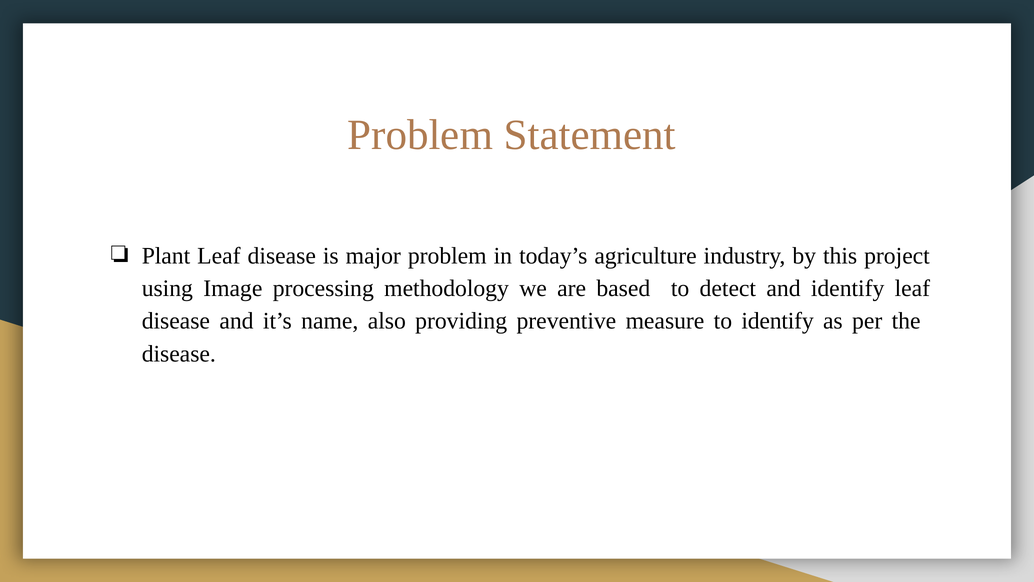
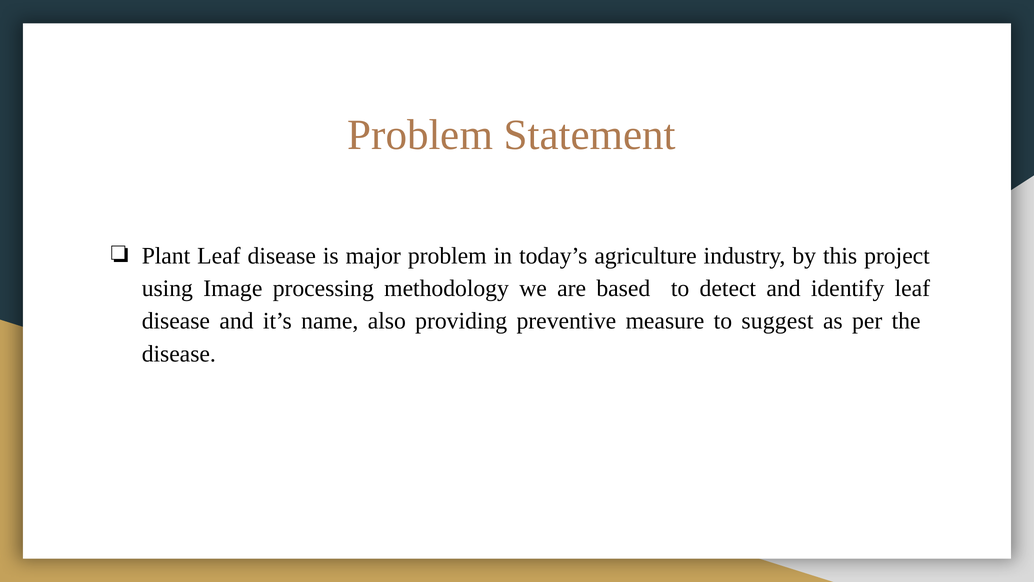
to identify: identify -> suggest (777, 321)
